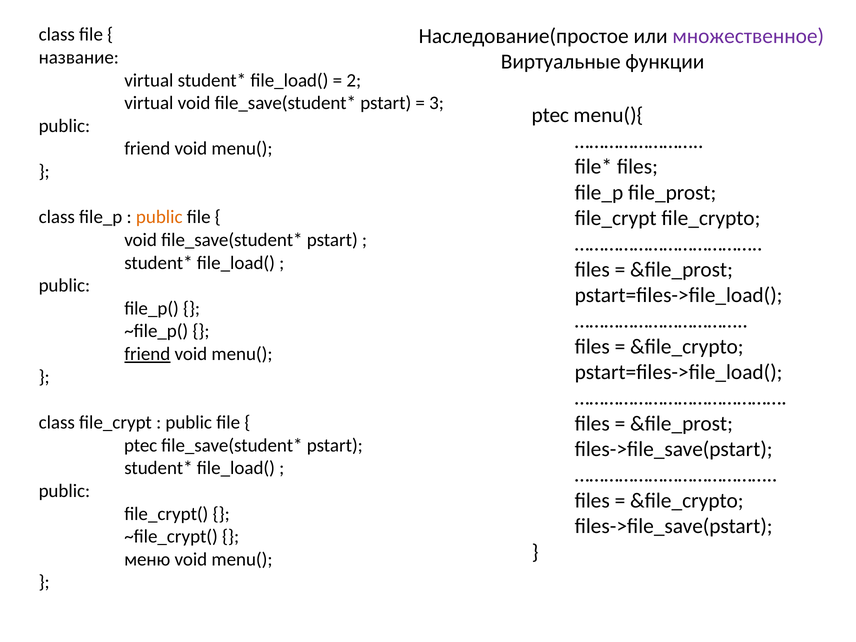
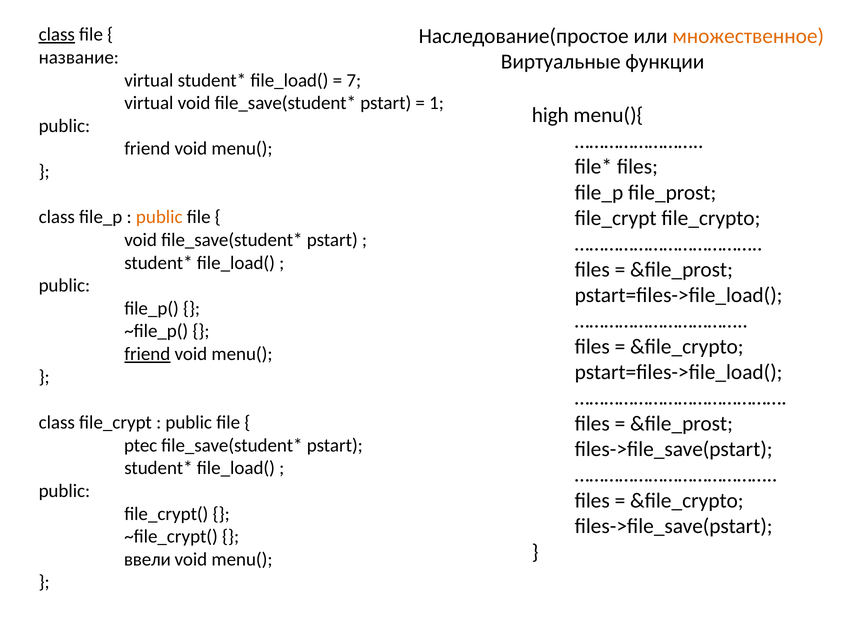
class underline: none -> present (57, 35)
множественное colour: purple -> orange (748, 36)
2: 2 -> 7 (354, 80)
3: 3 -> 1 (437, 103)
ptec: ptec -> high (550, 115)
меню: меню -> ввели (147, 559)
